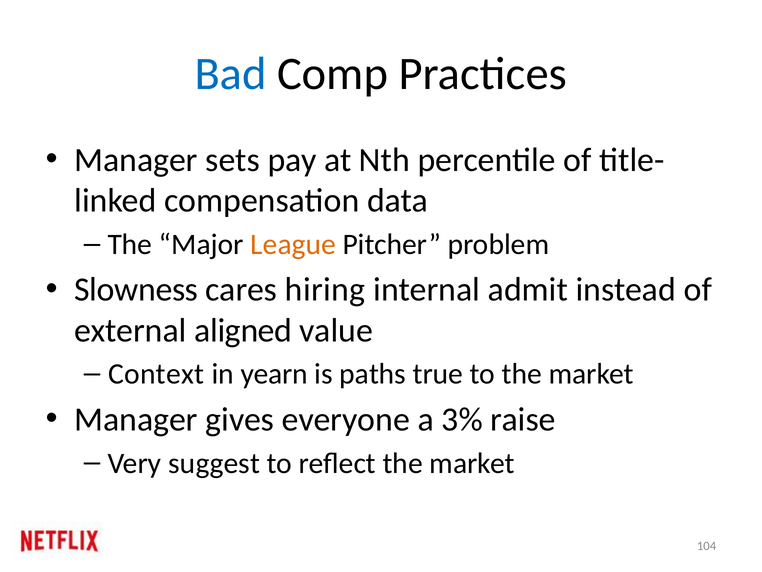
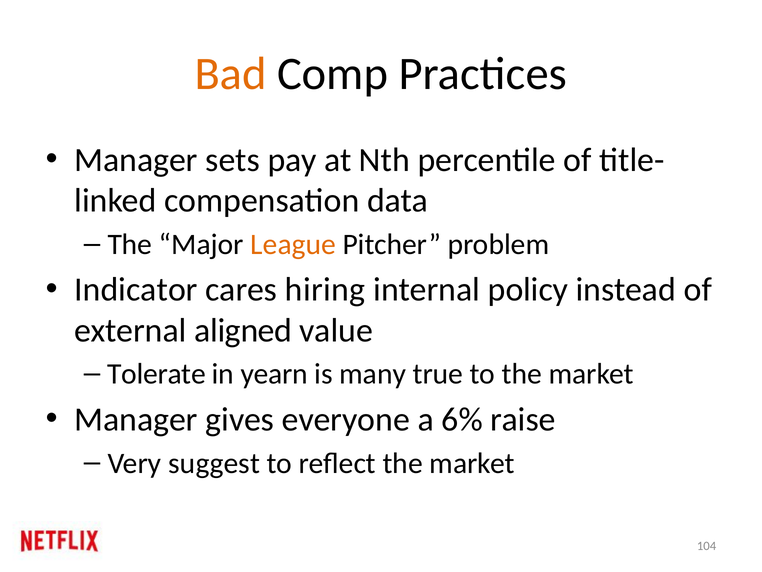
Bad colour: blue -> orange (231, 74)
Slowness: Slowness -> Indicator (136, 289)
admit: admit -> policy (528, 289)
Context: Context -> Tolerate (156, 374)
paths: paths -> many (373, 374)
3%: 3% -> 6% (462, 419)
